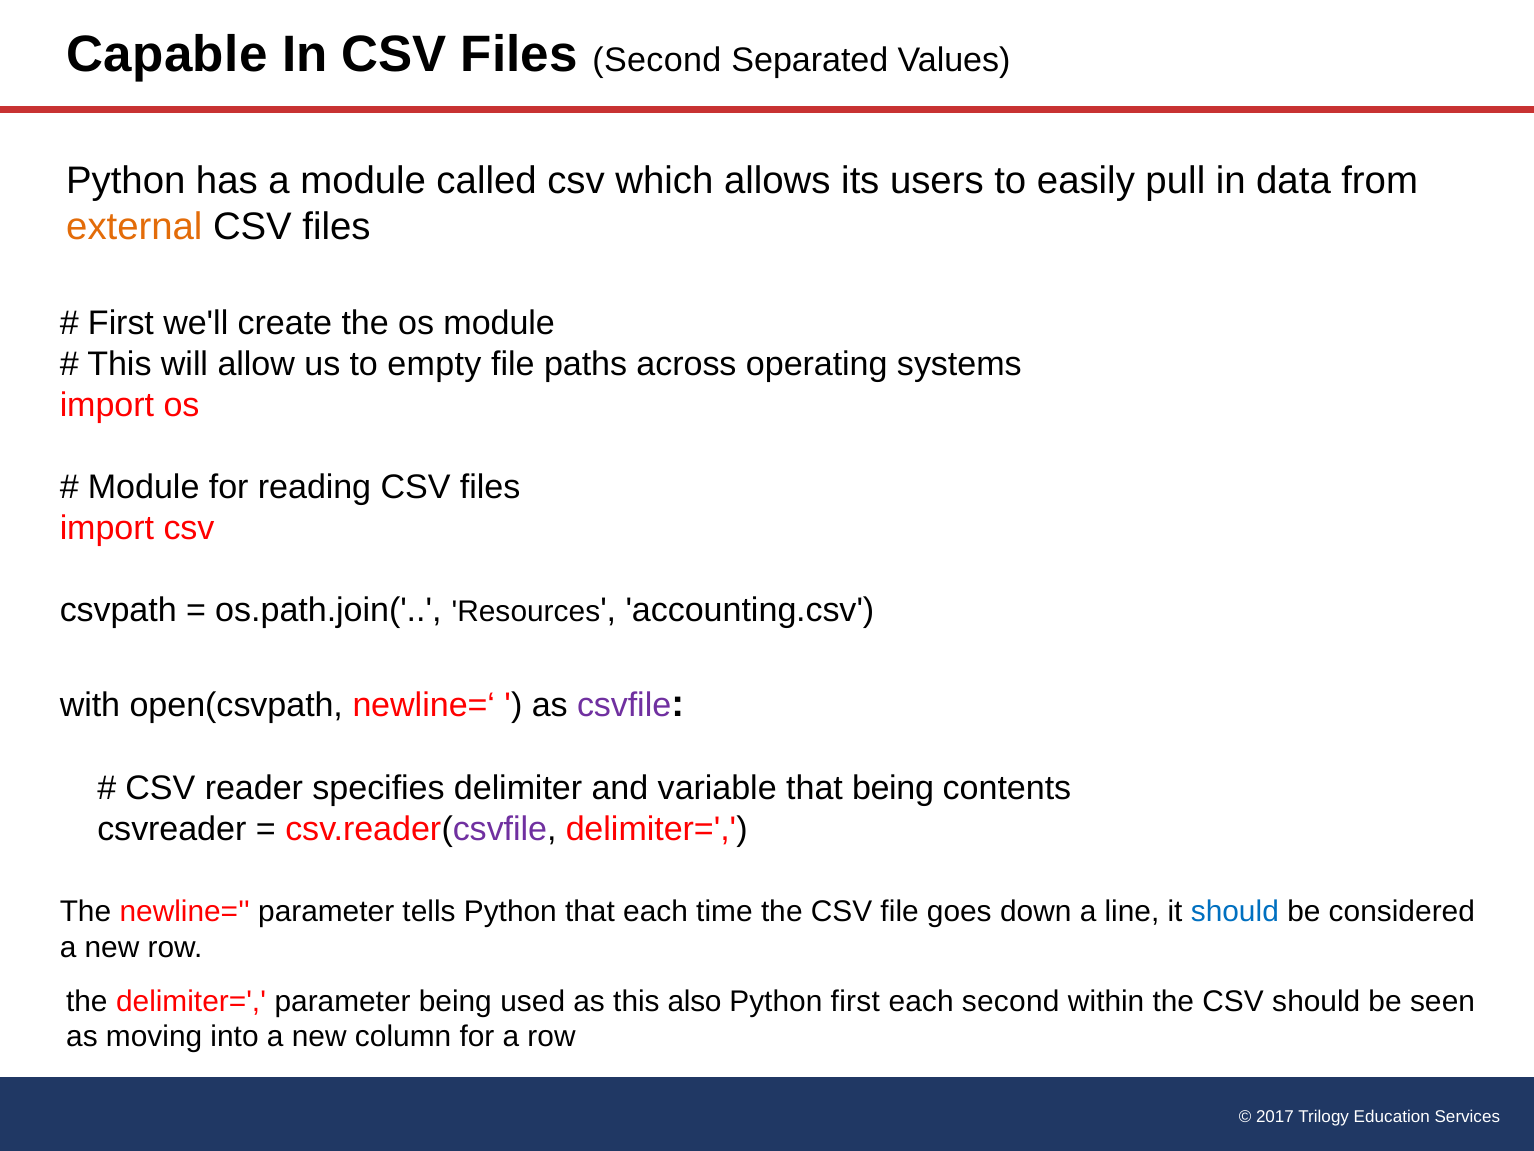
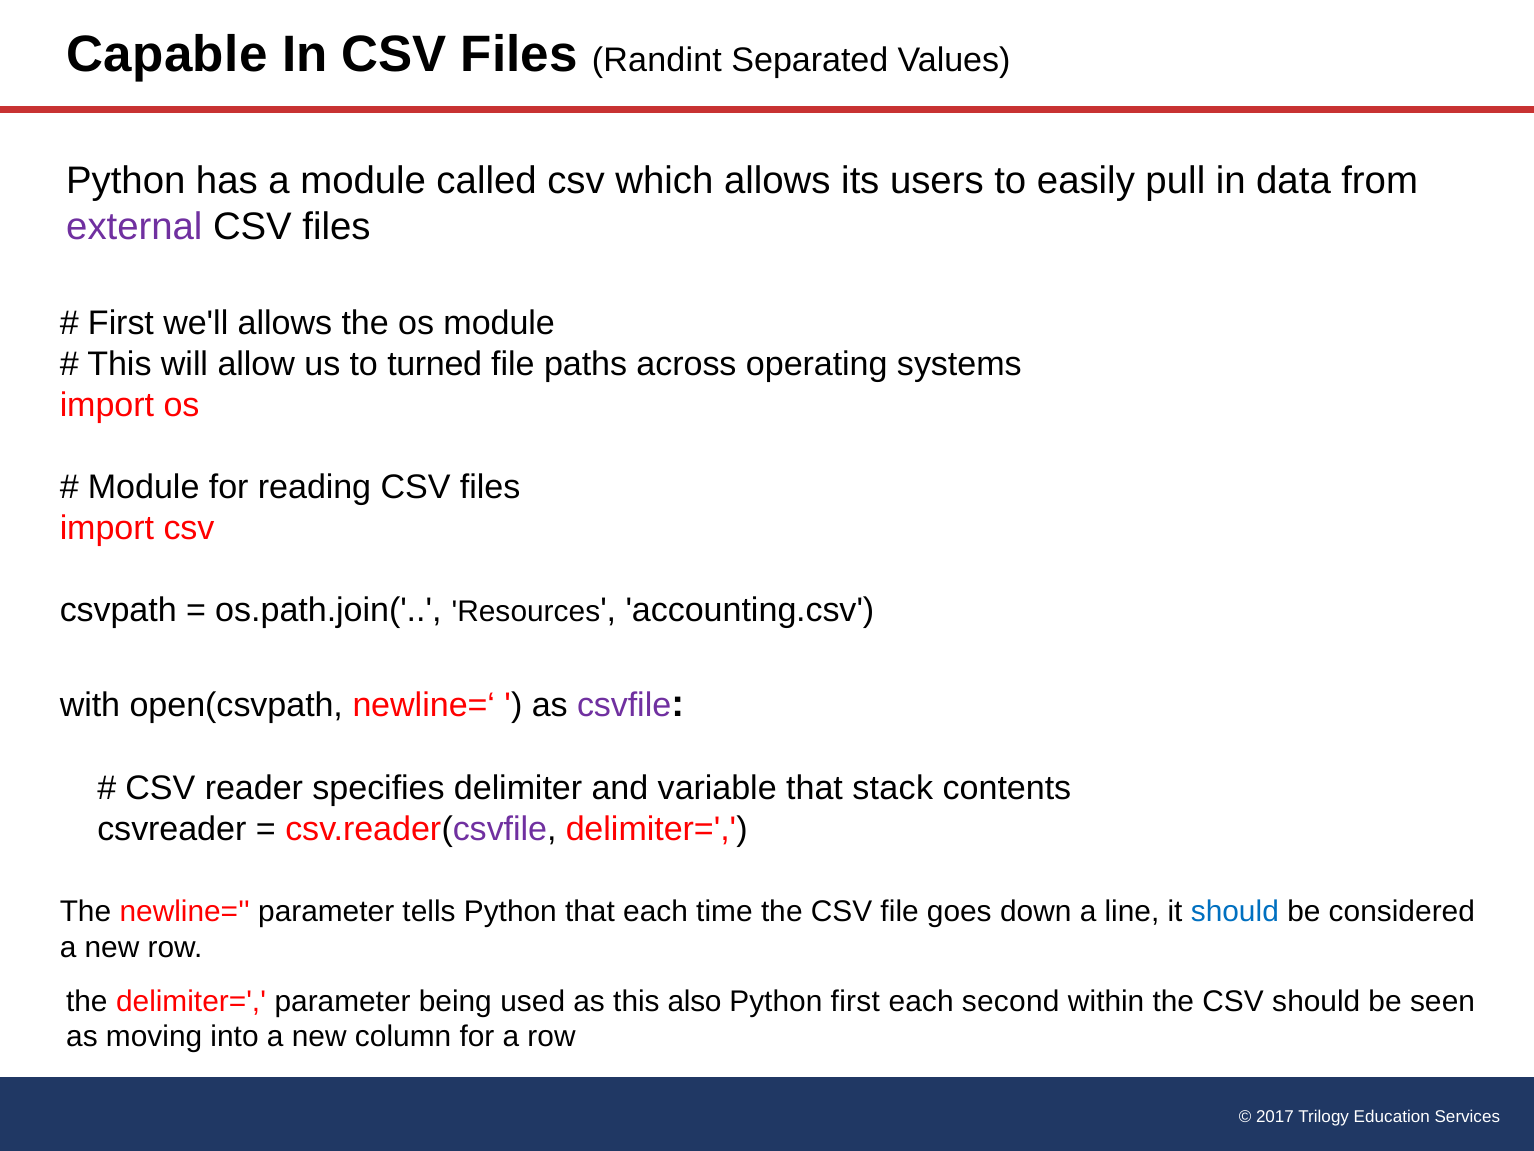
Files Second: Second -> Randint (657, 60)
external colour: orange -> purple (134, 226)
we'll create: create -> allows (285, 324)
empty: empty -> turned (435, 364)
that being: being -> stack (893, 788)
